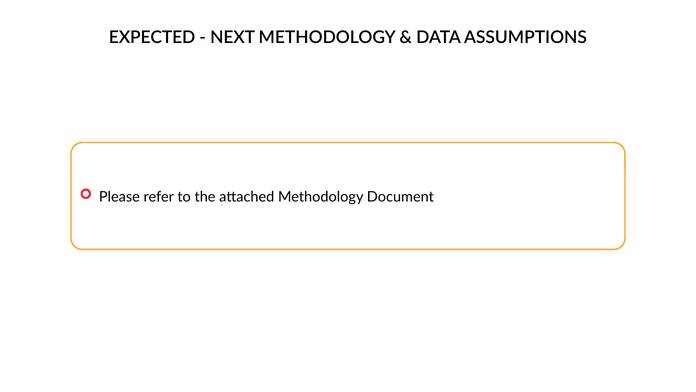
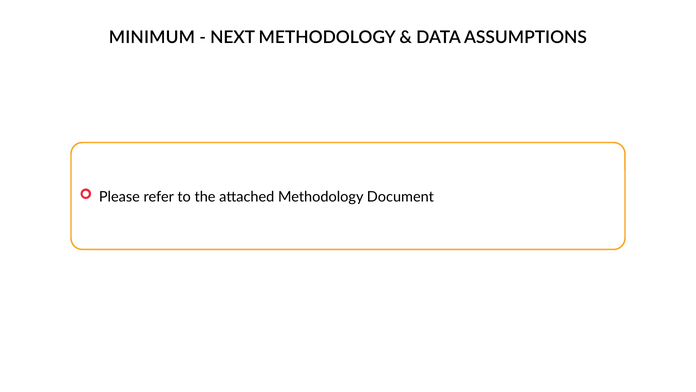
EXPECTED: EXPECTED -> MINIMUM (152, 38)
